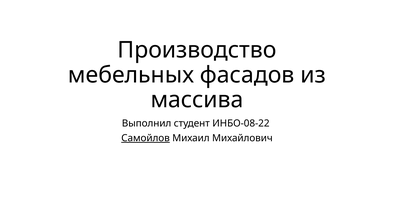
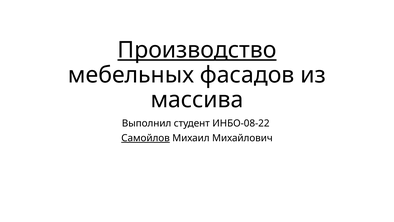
Производство underline: none -> present (197, 50)
